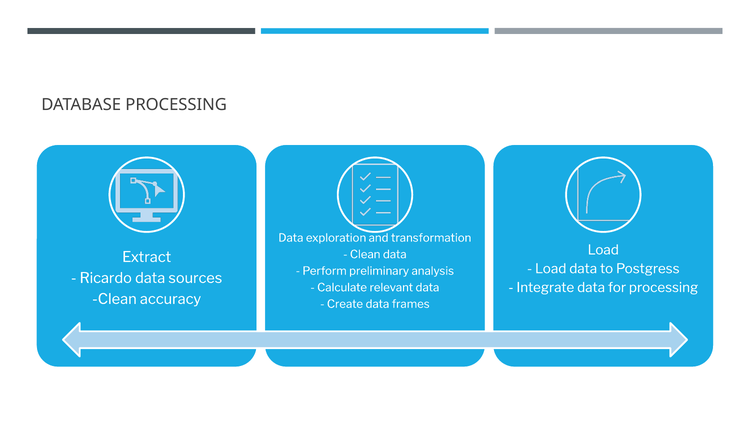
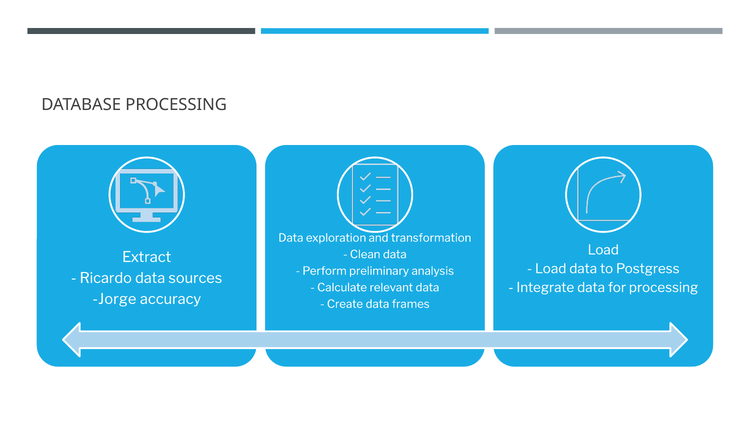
Clean: Clean -> Jorge (114, 299)
